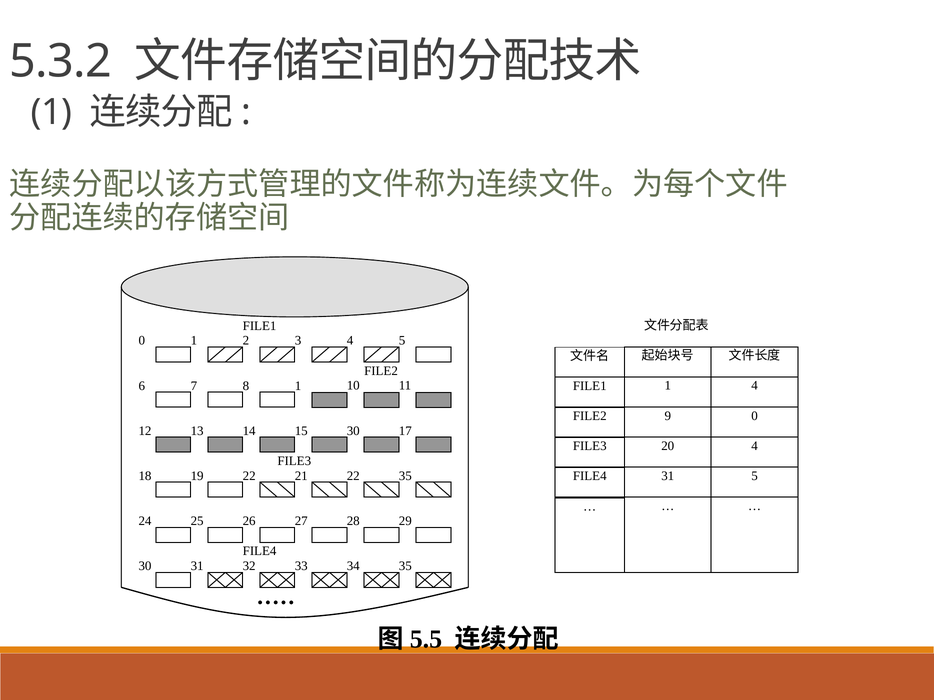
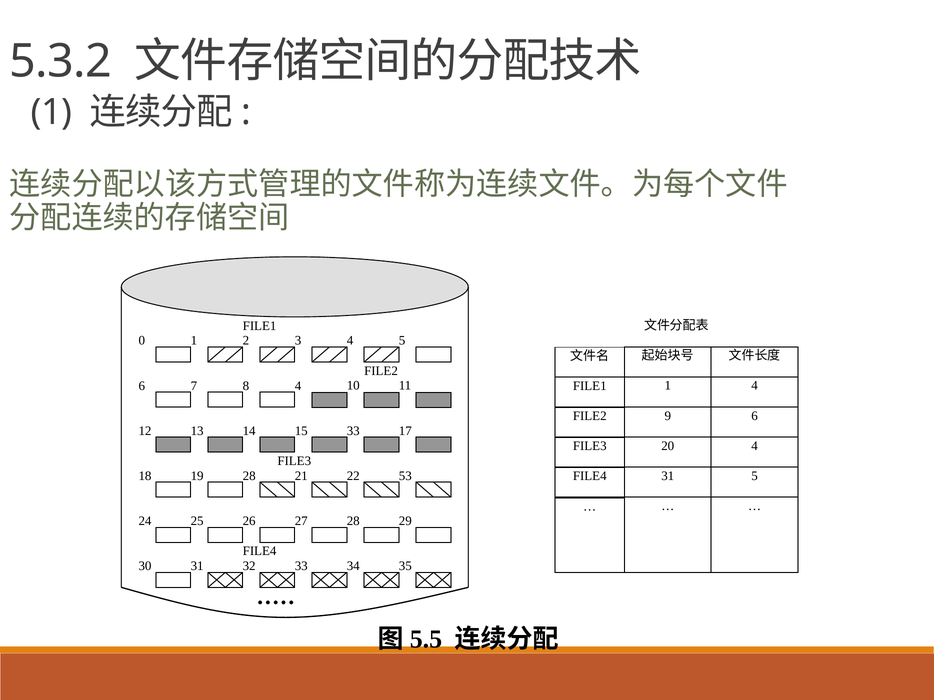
8 1: 1 -> 4 (298, 386)
9 0: 0 -> 6 (755, 416)
15 30: 30 -> 33 (353, 431)
19 22: 22 -> 28 (249, 476)
22 35: 35 -> 53 (405, 476)
